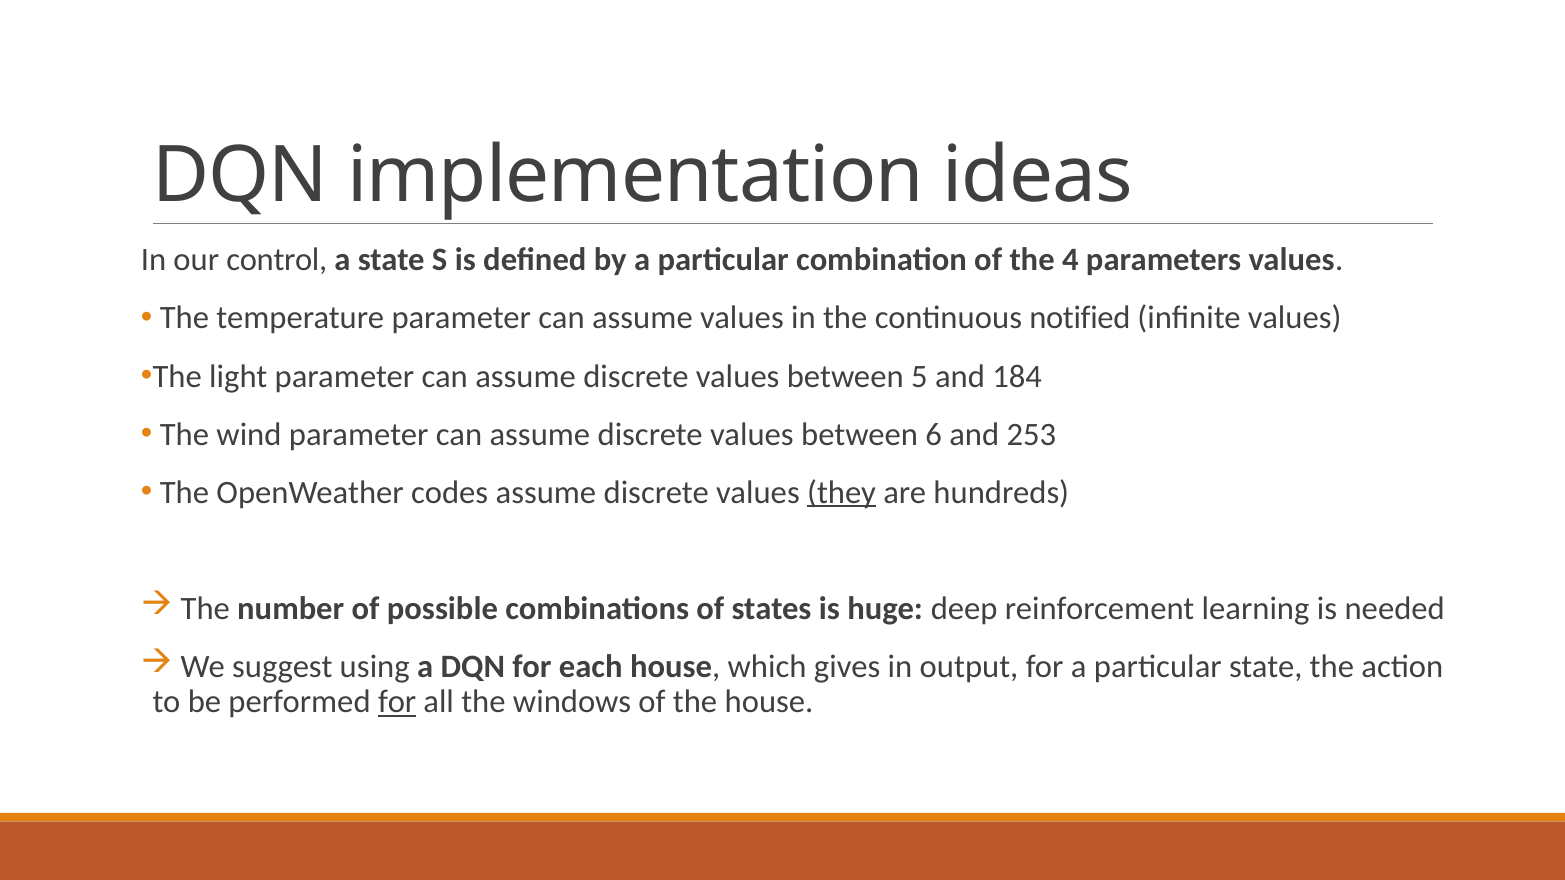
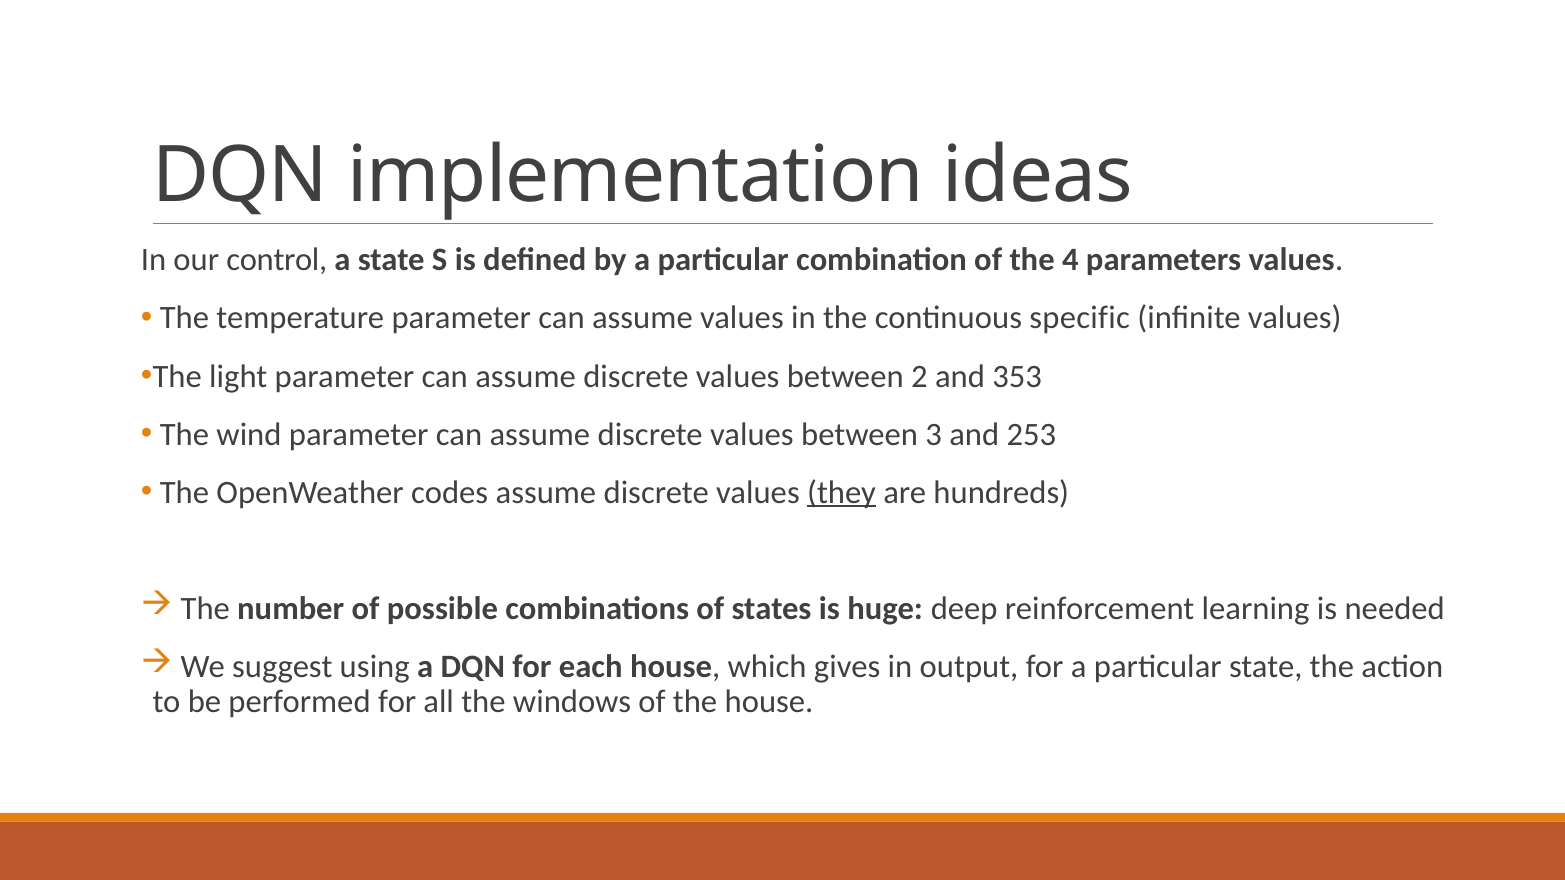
notified: notified -> specific (1080, 318)
5: 5 -> 2 (919, 376)
184: 184 -> 353 (1017, 376)
6: 6 -> 3 (934, 435)
for underline: present -> none (397, 702)
